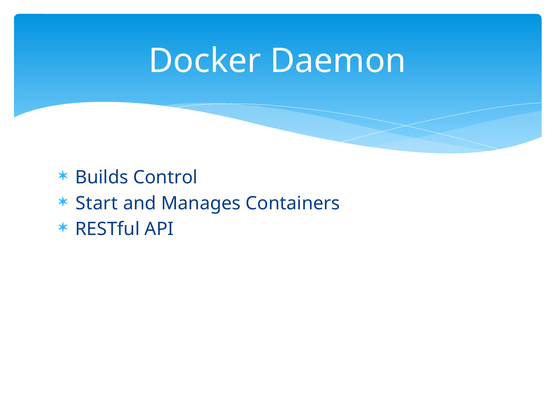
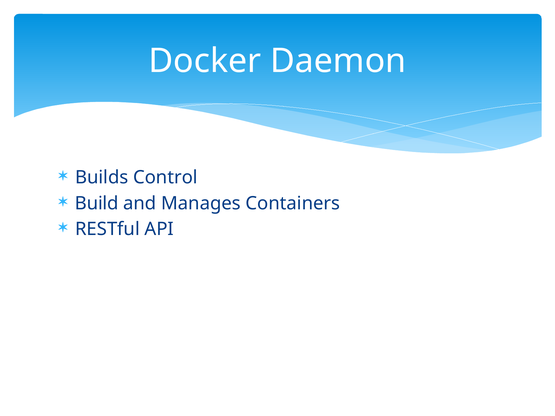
Start: Start -> Build (97, 203)
